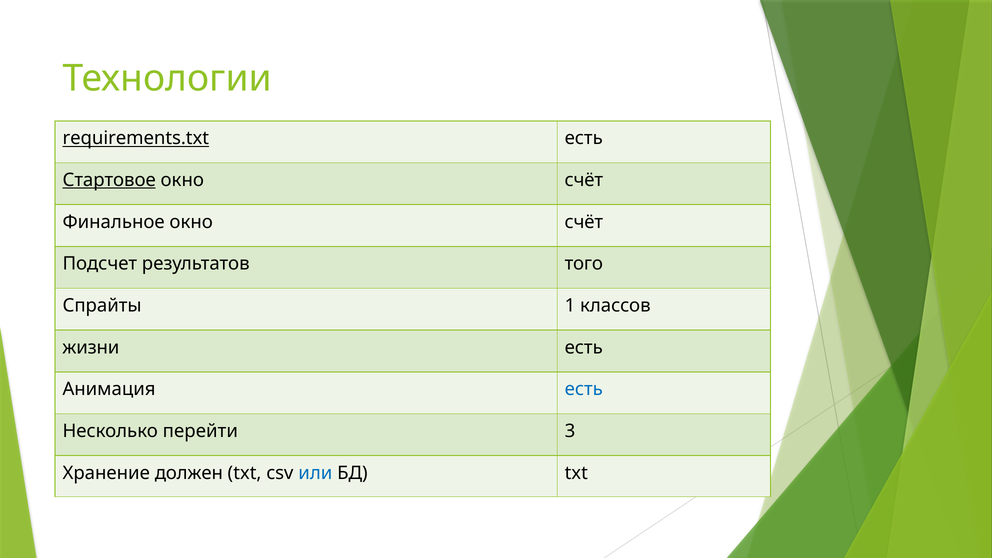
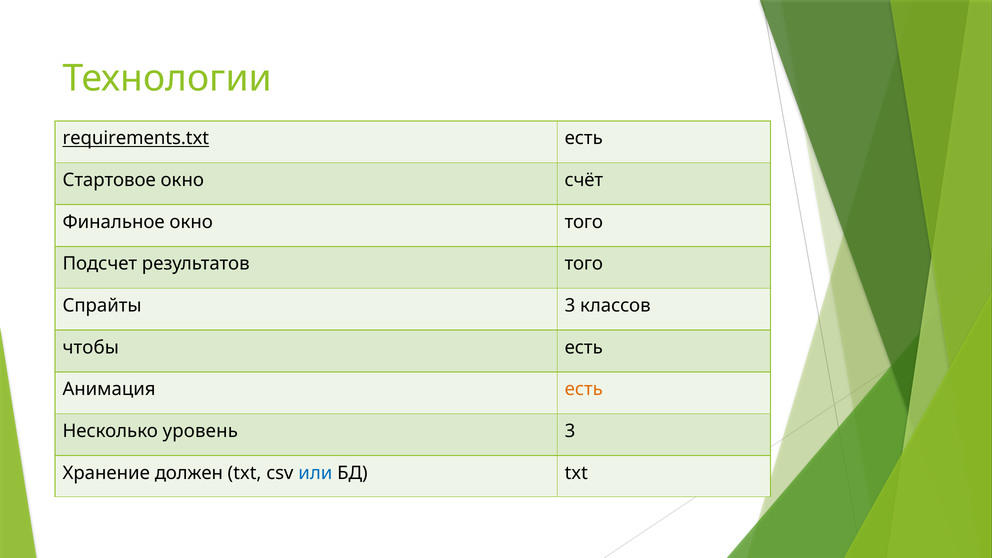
Стартовое underline: present -> none (109, 180)
Финальное окно счёт: счёт -> того (584, 222)
Спрайты 1: 1 -> 3 (570, 306)
жизни: жизни -> чтобы (91, 347)
есть colour: blue -> orange (584, 389)
перейти: перейти -> уровень (200, 431)
